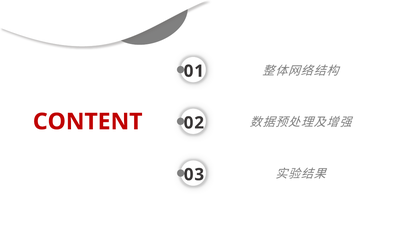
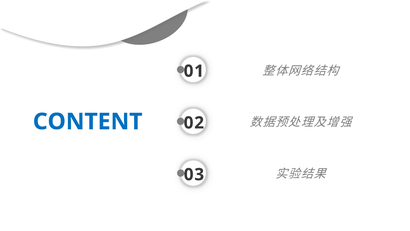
CONTENT colour: red -> blue (88, 121)
